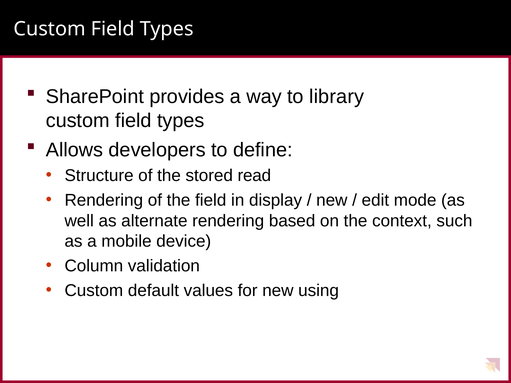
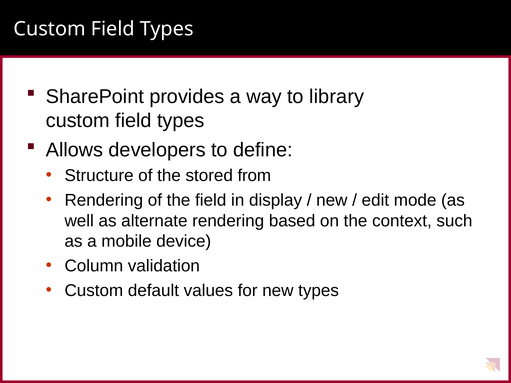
read: read -> from (254, 176)
new using: using -> types (319, 291)
